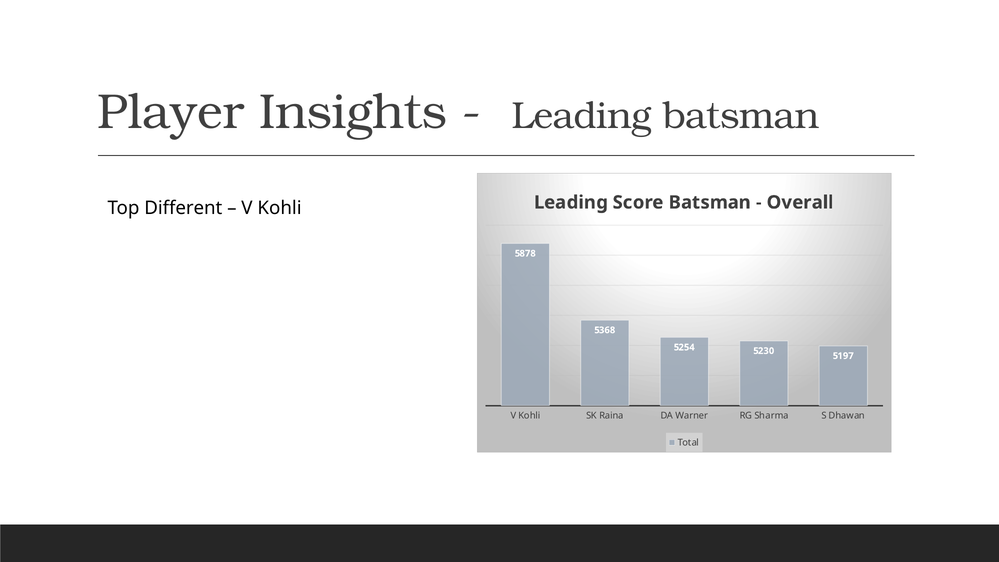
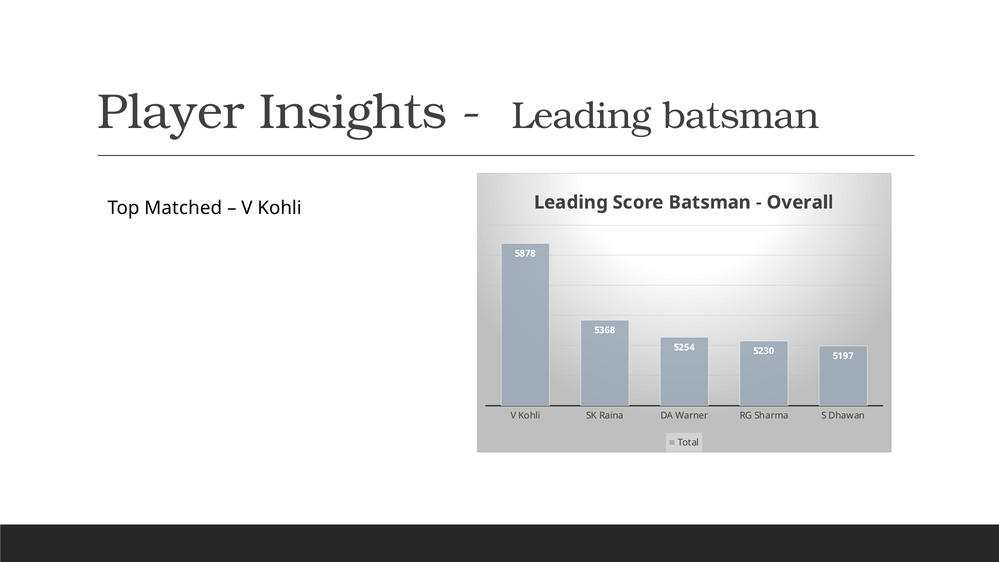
Different: Different -> Matched (183, 208)
